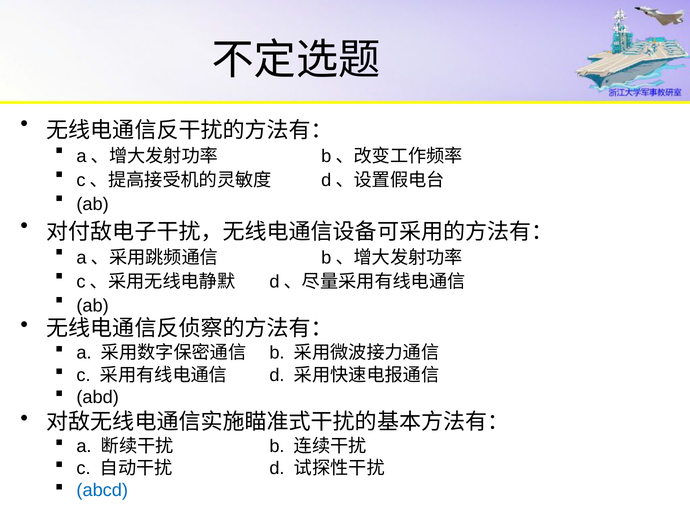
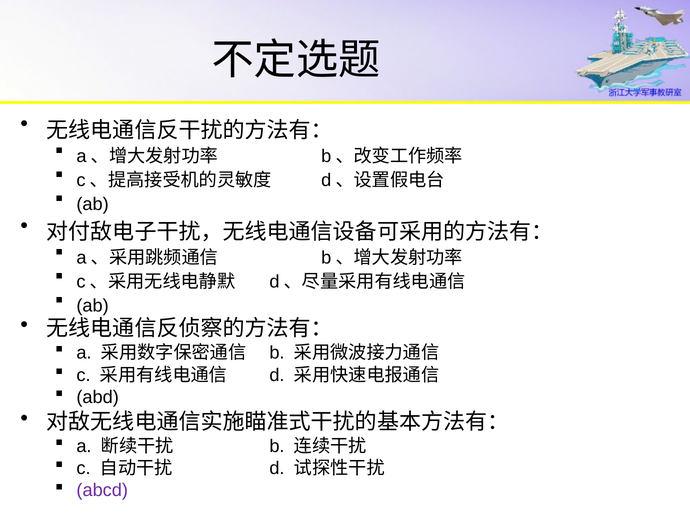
abcd colour: blue -> purple (102, 490)
